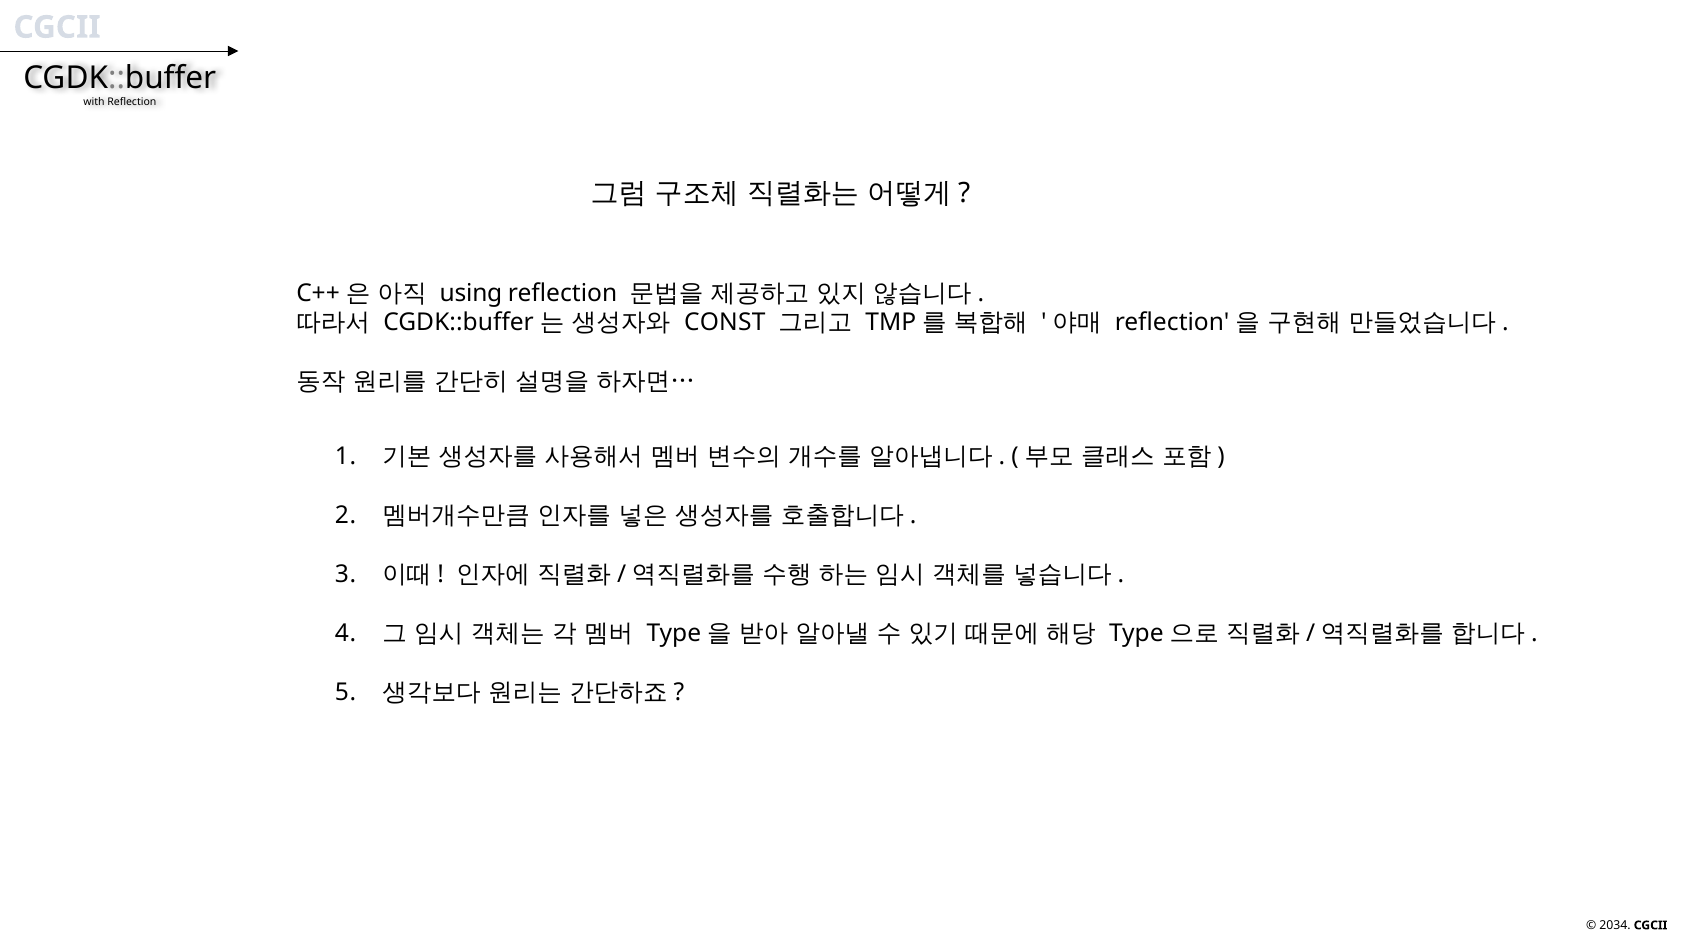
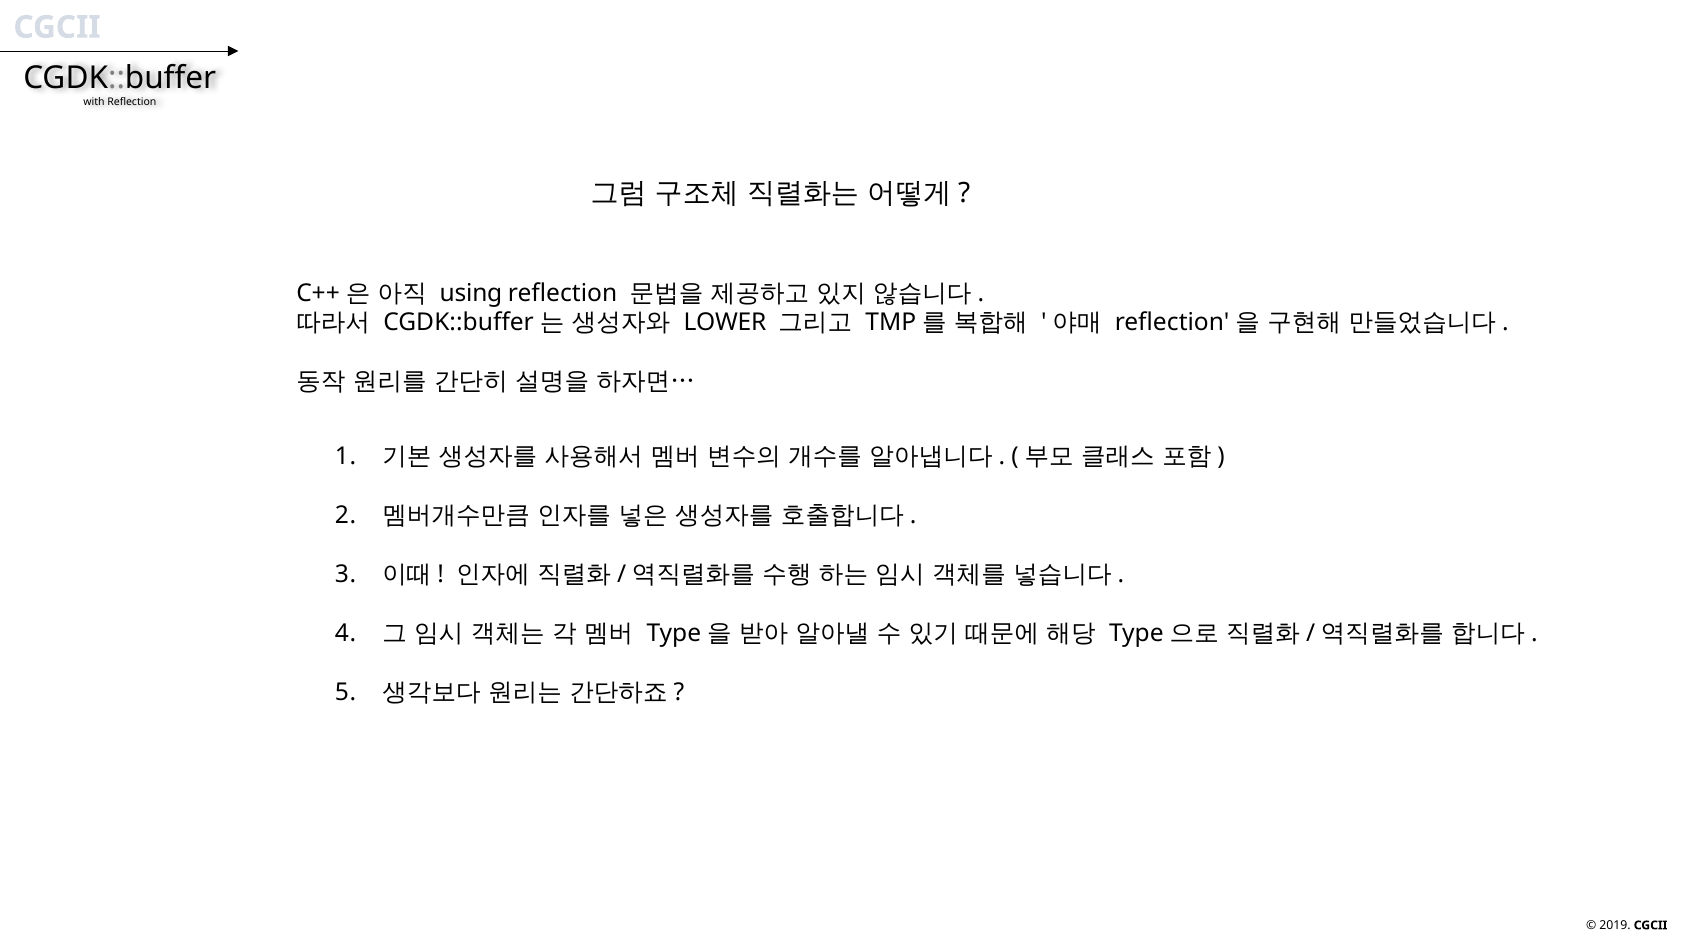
CONST: CONST -> LOWER (725, 323)
2034: 2034 -> 2019 (1615, 925)
